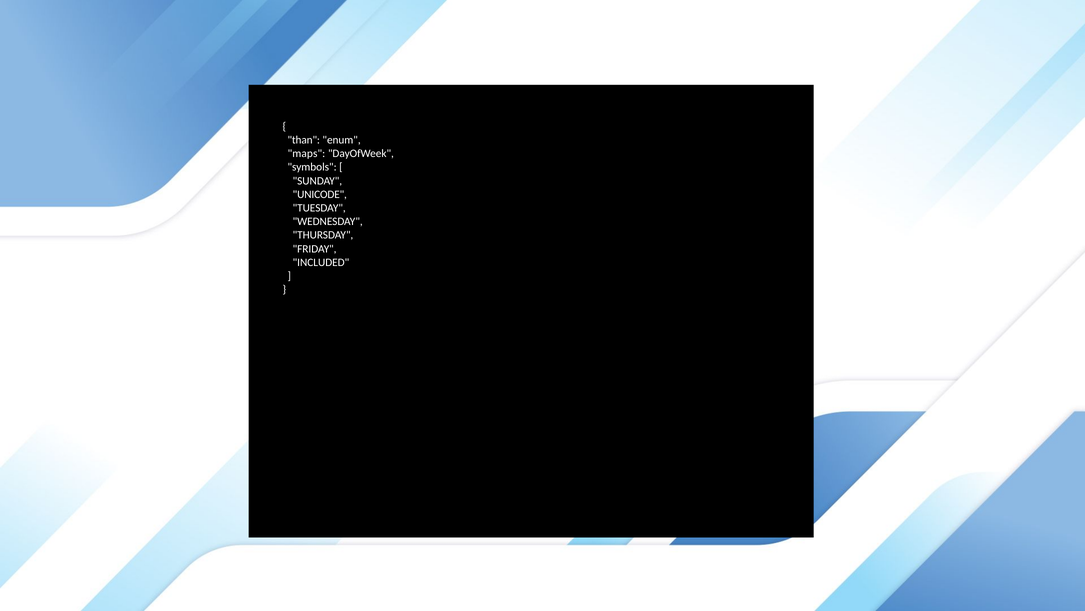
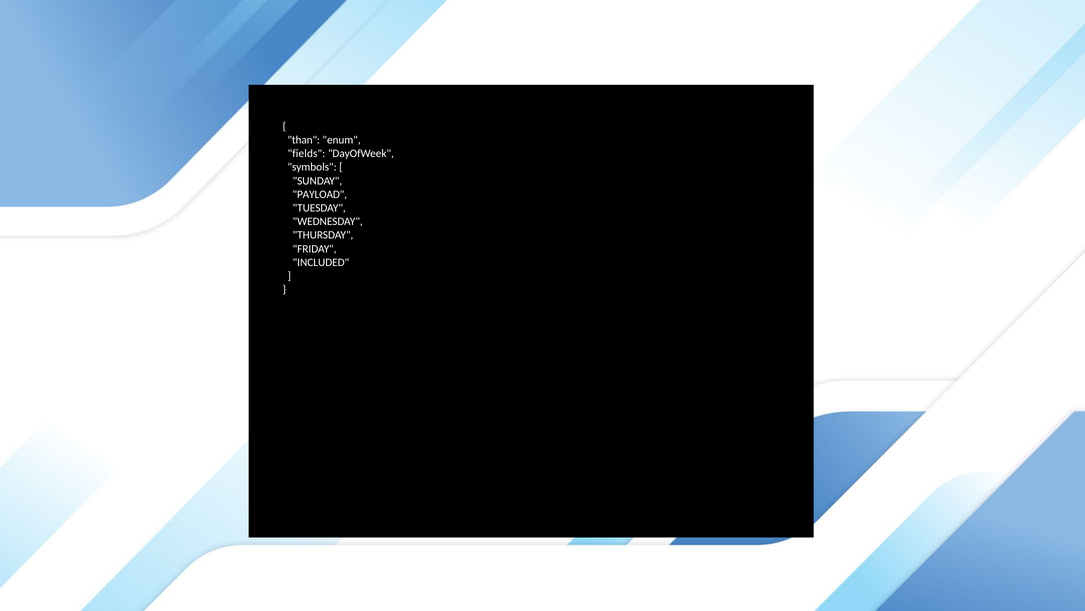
maps: maps -> fields (306, 153)
UNICODE: UNICODE -> PAYLOAD (320, 194)
